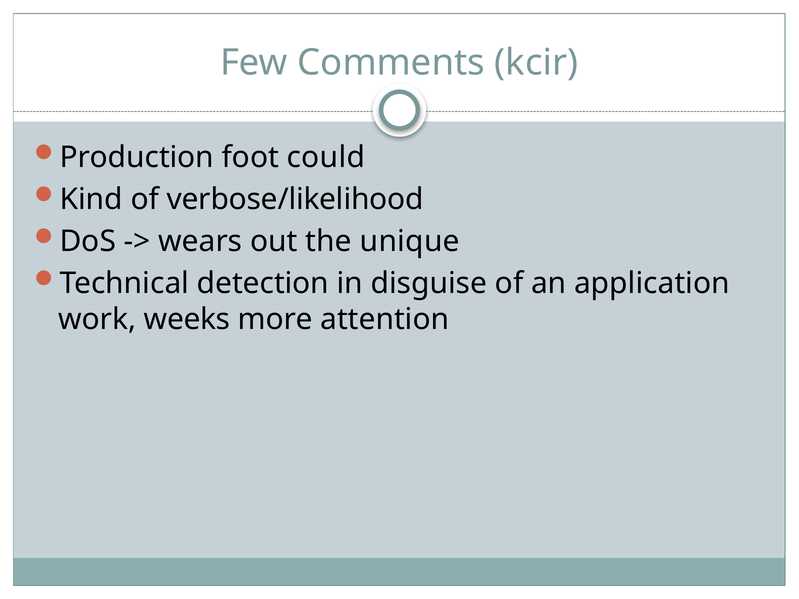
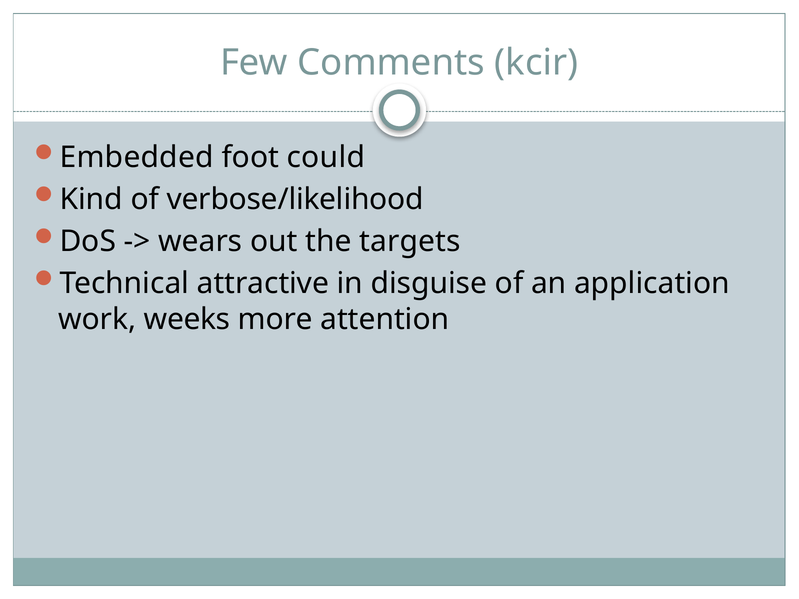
Production: Production -> Embedded (137, 157)
unique: unique -> targets (410, 241)
detection: detection -> attractive (263, 283)
